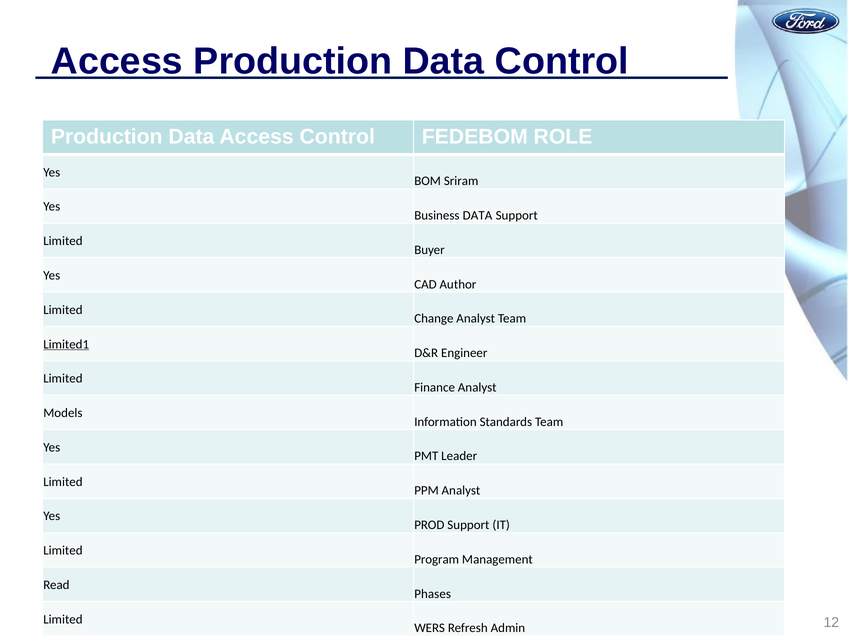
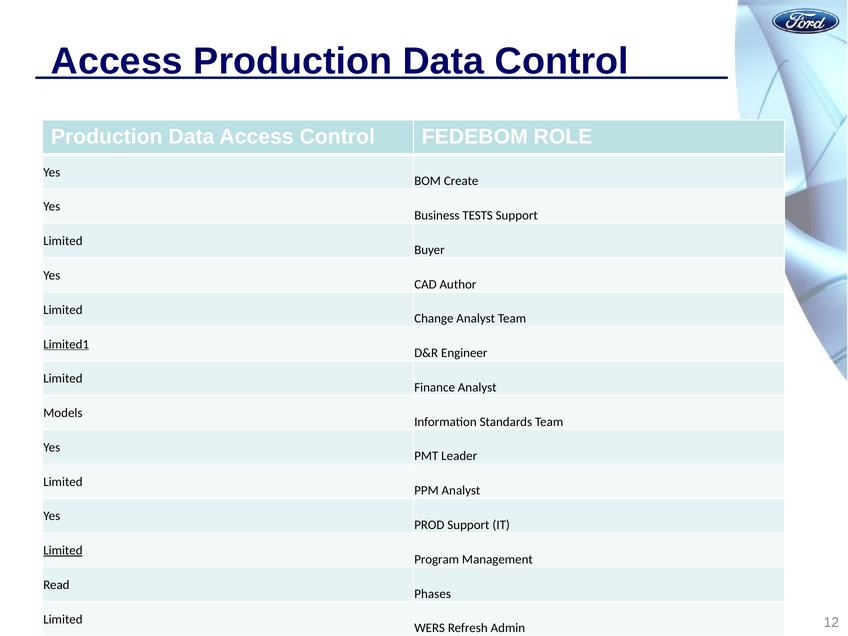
Sriram: Sriram -> Create (461, 181)
Business DATA: DATA -> TESTS (478, 215)
Limited underline: none -> present (63, 551)
